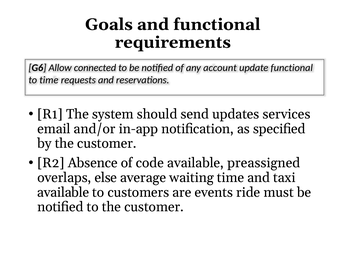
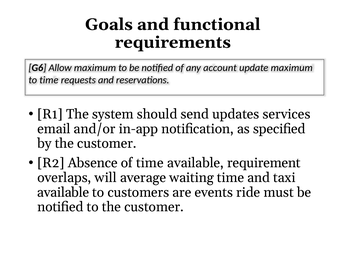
Allow connected: connected -> maximum (95, 68)
update functional: functional -> maximum (292, 68)
of code: code -> time (150, 163)
preassigned: preassigned -> requirement (264, 163)
else: else -> will (106, 177)
